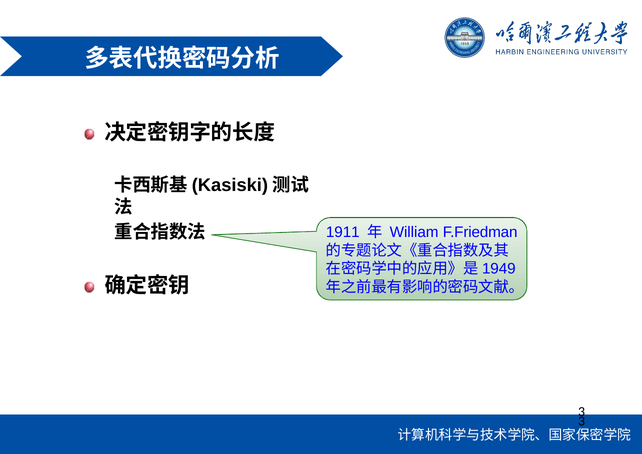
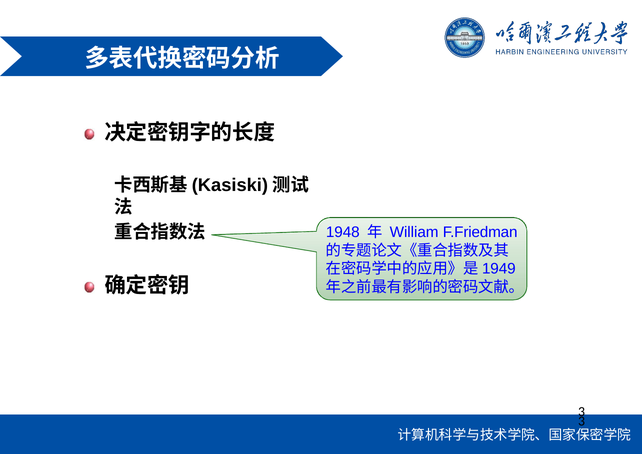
1911: 1911 -> 1948 (343, 232)
